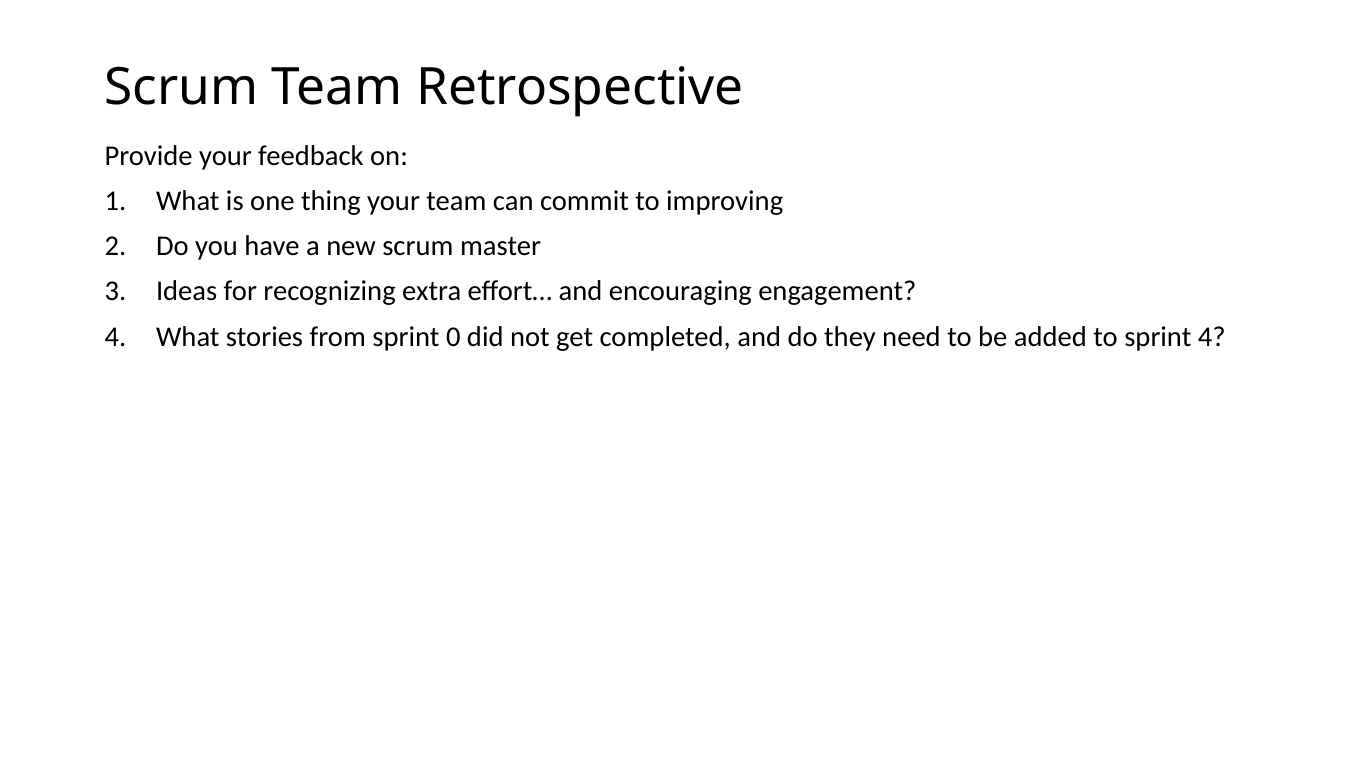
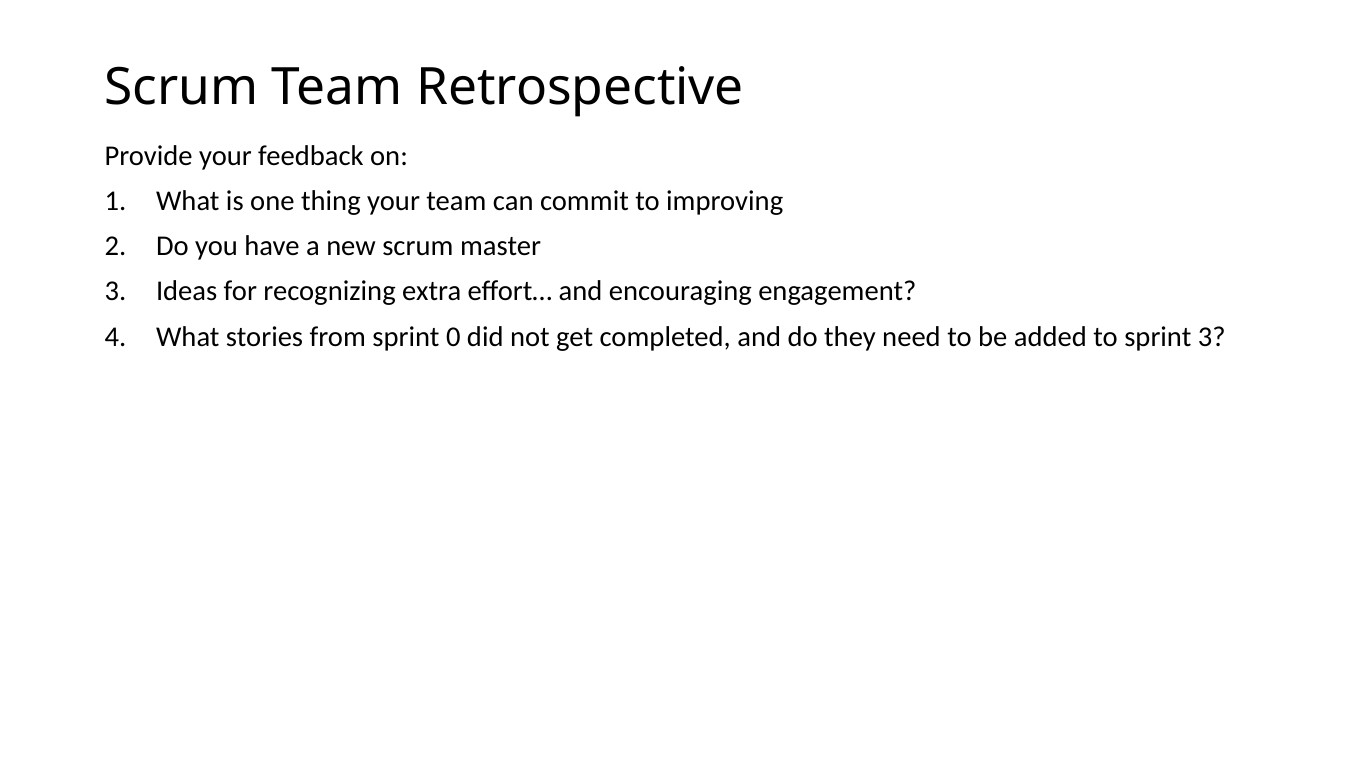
sprint 4: 4 -> 3 (1212, 337)
